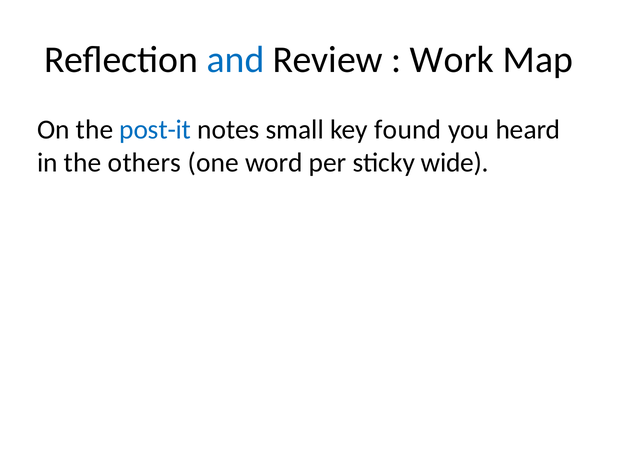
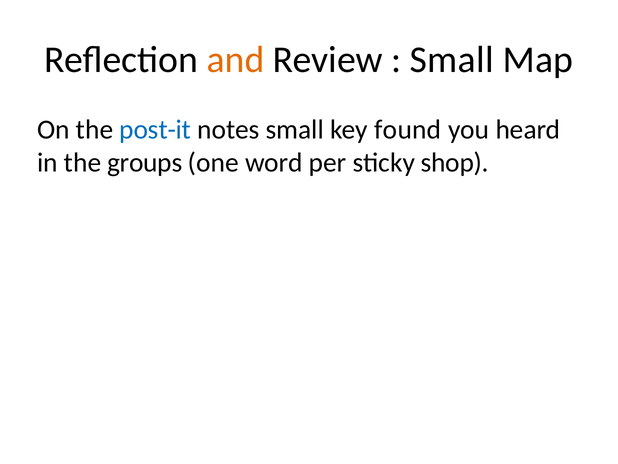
and colour: blue -> orange (236, 60)
Work: Work -> Small (452, 60)
others: others -> groups (145, 163)
wide: wide -> shop (455, 163)
